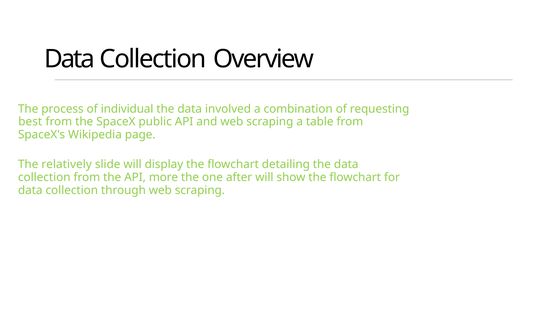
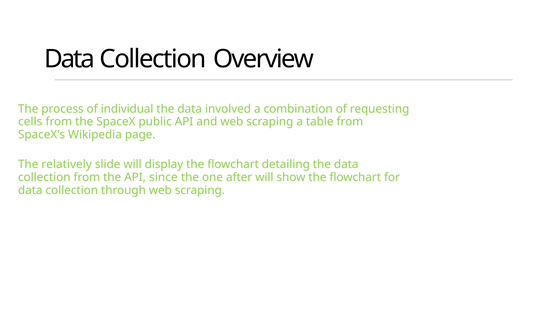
best: best -> cells (30, 122)
more: more -> since (163, 177)
